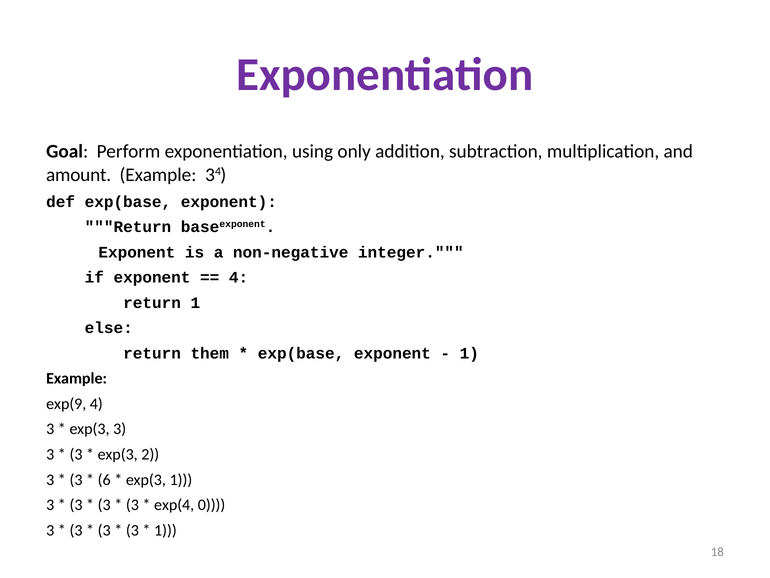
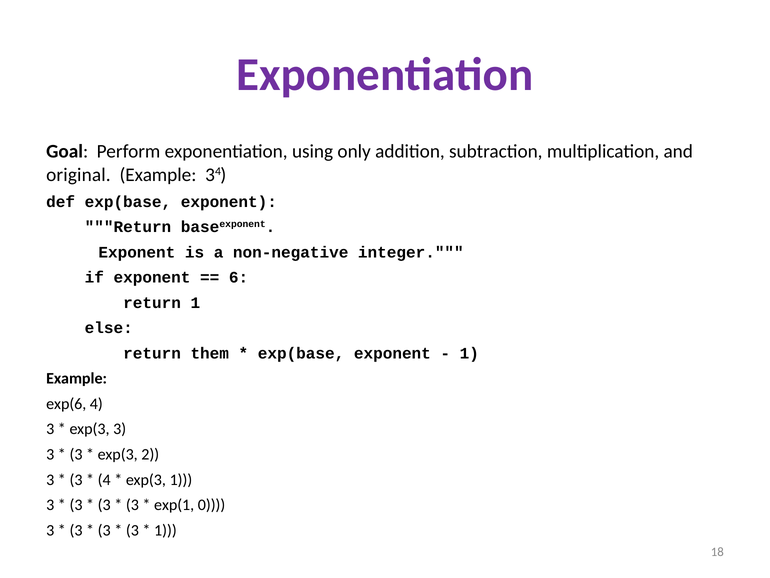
amount: amount -> original (78, 175)
4: 4 -> 6 (239, 277)
exp(9: exp(9 -> exp(6 (66, 404)
6: 6 -> 4 (104, 479)
exp(4: exp(4 -> exp(1 (174, 505)
